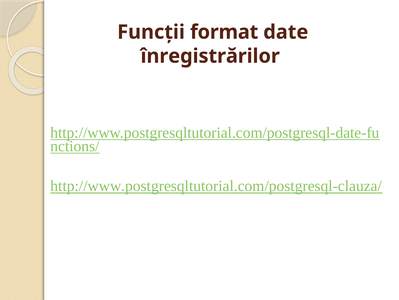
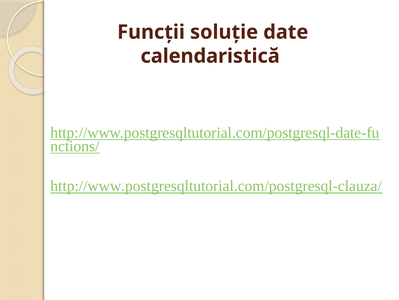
format: format -> soluție (224, 32)
înregistrărilor: înregistrărilor -> calendaristică (210, 56)
